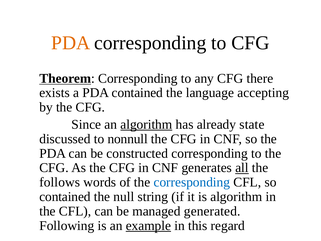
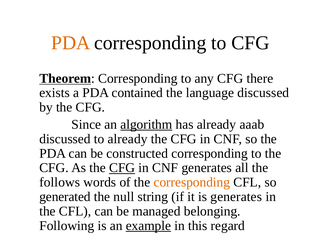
language accepting: accepting -> discussed (263, 93)
state: state -> aaab (252, 124)
to nonnull: nonnull -> already (128, 139)
CFG underline: none -> present (122, 168)
all underline: present -> none (242, 168)
corresponding colour: blue -> orange (192, 182)
contained: contained -> generated (65, 197)
is algorithm: algorithm -> generates (236, 197)
generated: generated -> belonging (212, 211)
